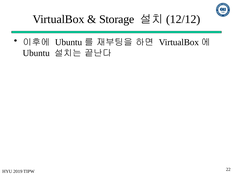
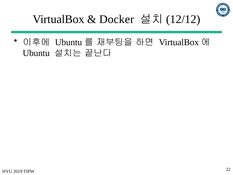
Storage: Storage -> Docker (117, 19)
